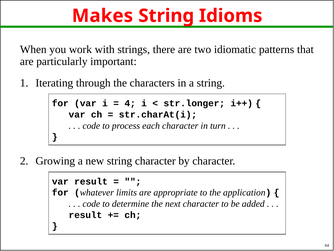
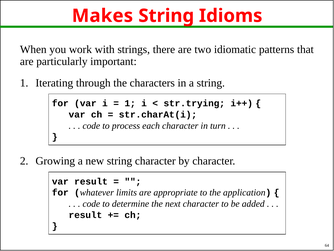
4: 4 -> 1 (130, 103)
str.longer: str.longer -> str.trying (194, 103)
